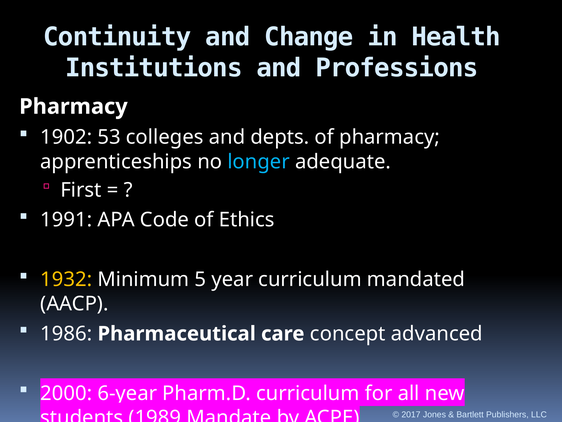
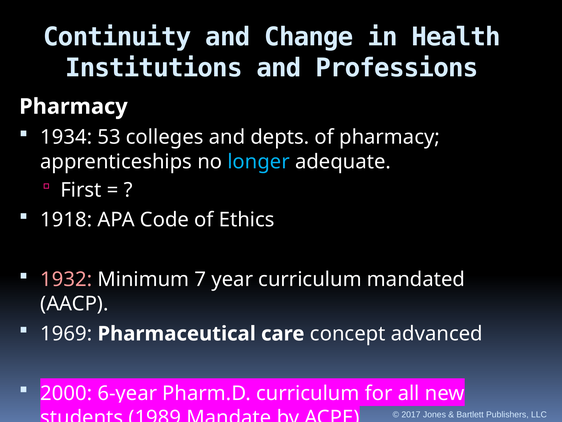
1902: 1902 -> 1934 (66, 137)
1991: 1991 -> 1918 (66, 220)
1932 colour: yellow -> pink (66, 279)
5: 5 -> 7 (200, 279)
1986: 1986 -> 1969 (66, 333)
